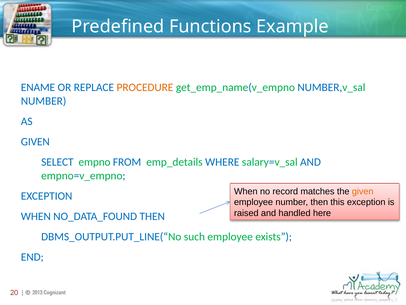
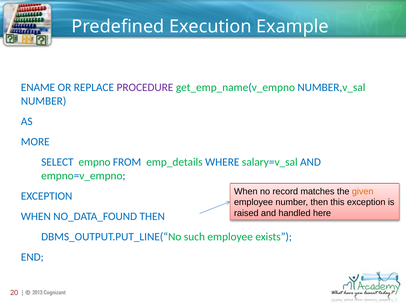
Functions: Functions -> Execution (210, 27)
PROCEDURE colour: orange -> purple (145, 87)
GIVEN: GIVEN -> MORE (35, 142)
